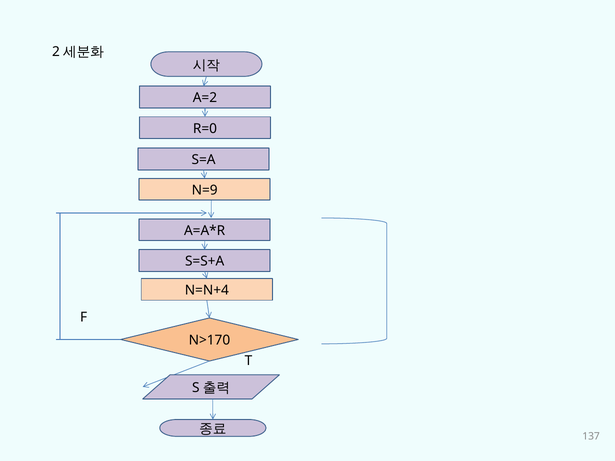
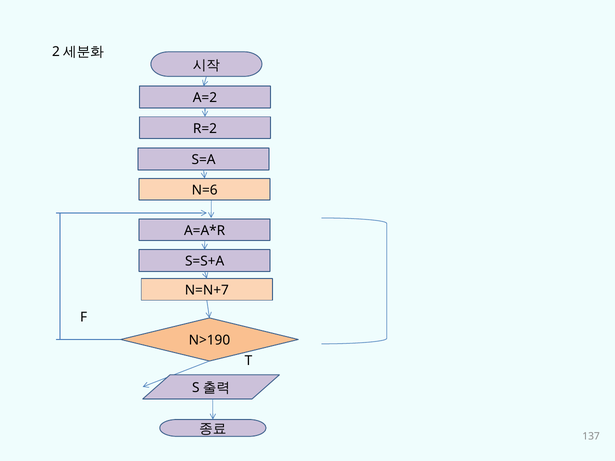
R=0: R=0 -> R=2 (205, 129)
N=9: N=9 -> N=6 (205, 190)
N=N+4: N=N+4 -> N=N+7 (207, 291)
N>170: N>170 -> N>190 (209, 341)
